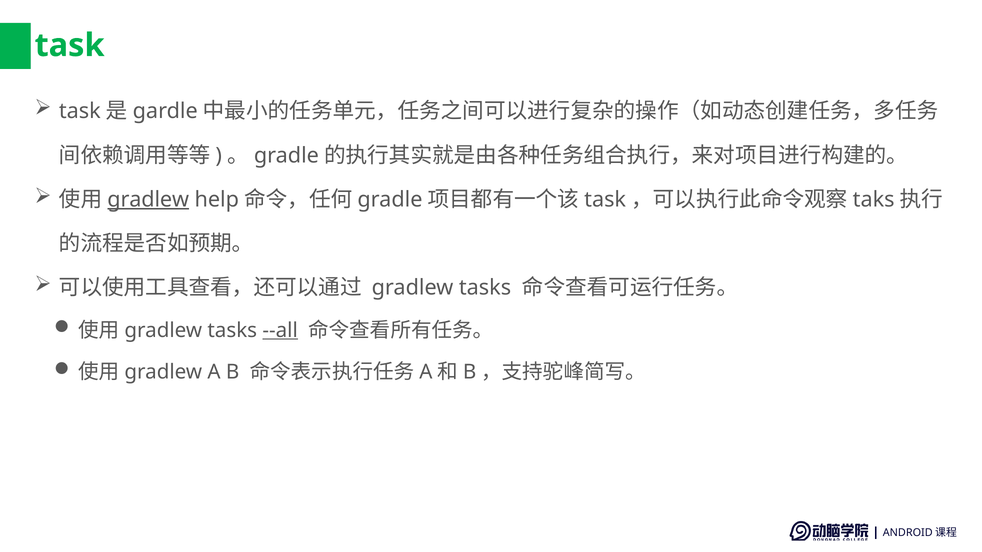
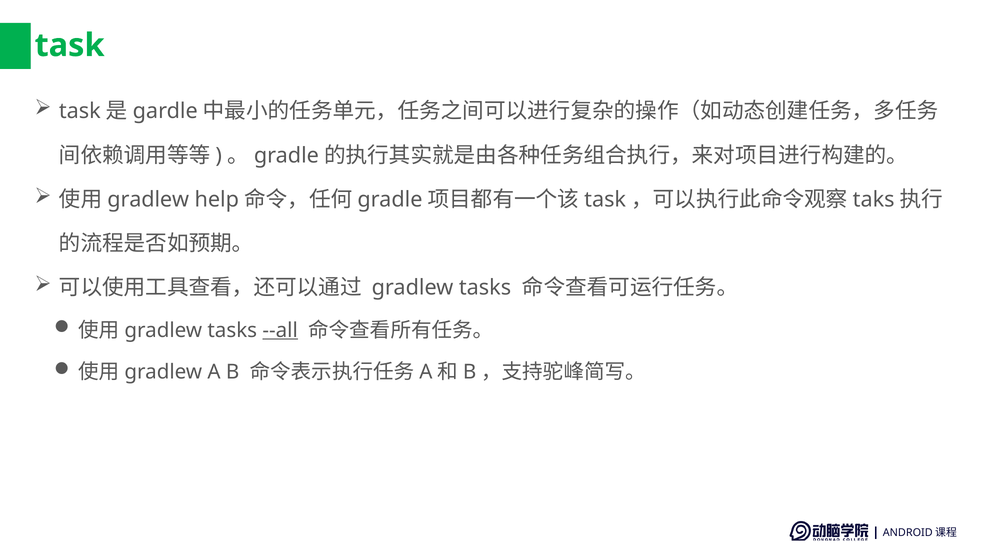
gradlew underline: present -> none (148, 200)
